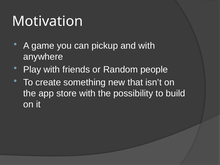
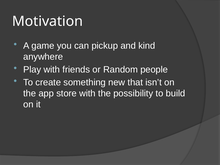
and with: with -> kind (147, 46)
